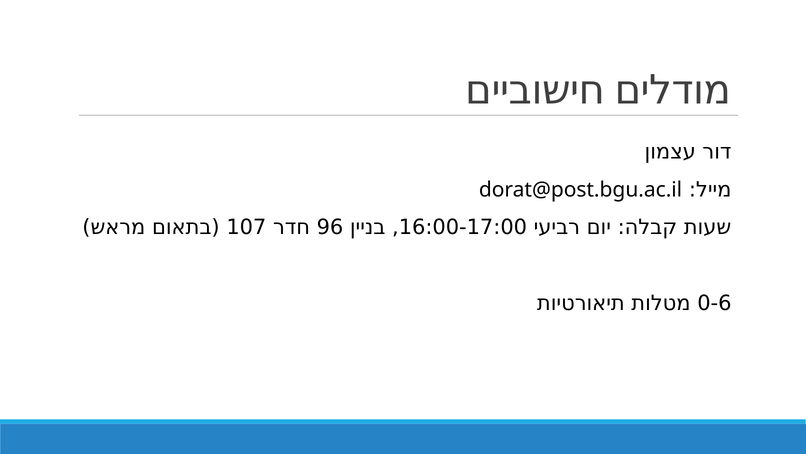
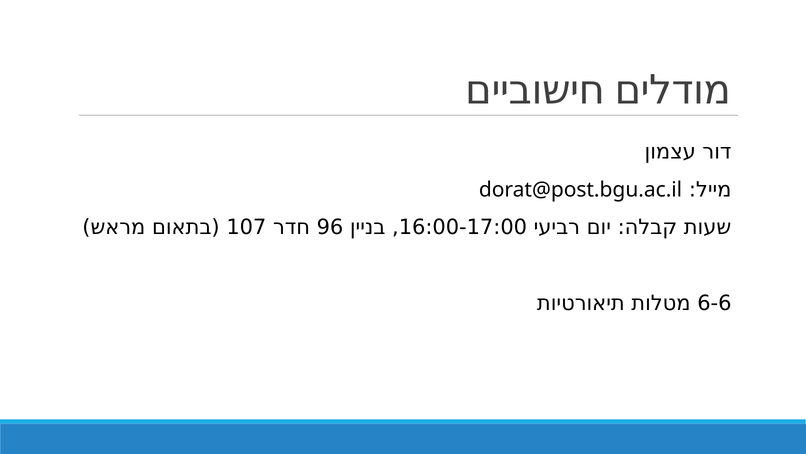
0-6: 0-6 -> 6-6 (714, 303)
